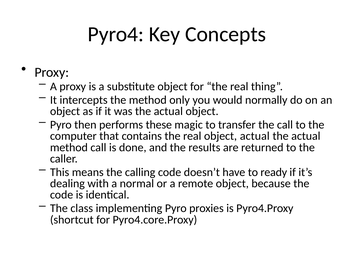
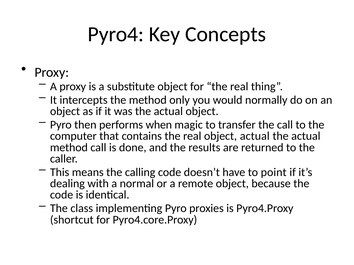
these: these -> when (159, 125)
ready: ready -> point (274, 173)
